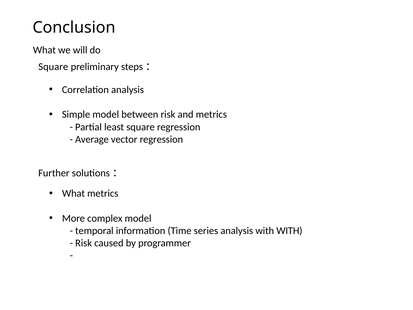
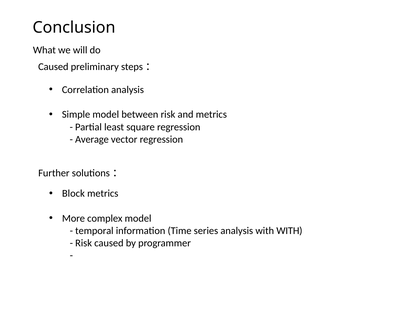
Square: Square -> Caused (53, 67)
What: What -> Block (73, 193)
